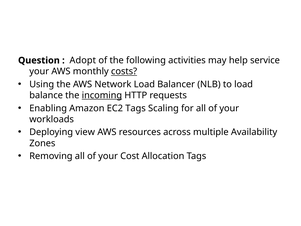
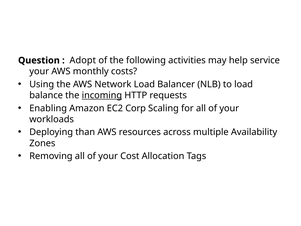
costs underline: present -> none (124, 71)
EC2 Tags: Tags -> Corp (136, 108)
view: view -> than (85, 132)
